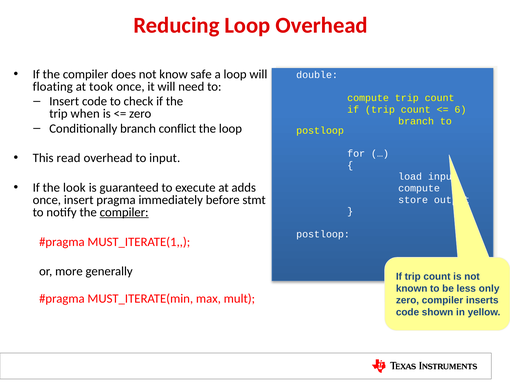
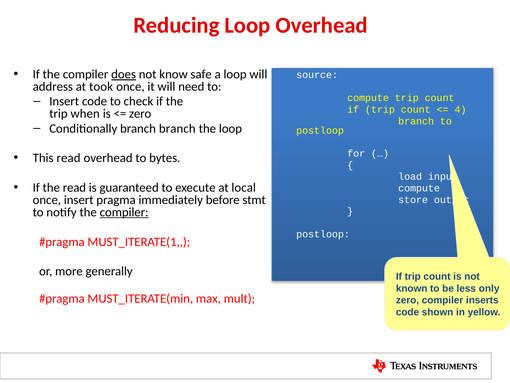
does underline: none -> present (124, 74)
double: double -> source (317, 75)
floating: floating -> address (53, 86)
6: 6 -> 4 (460, 109)
branch conflict: conflict -> branch (177, 128)
to input: input -> bytes (165, 158)
the look: look -> read (74, 187)
adds: adds -> local (244, 187)
